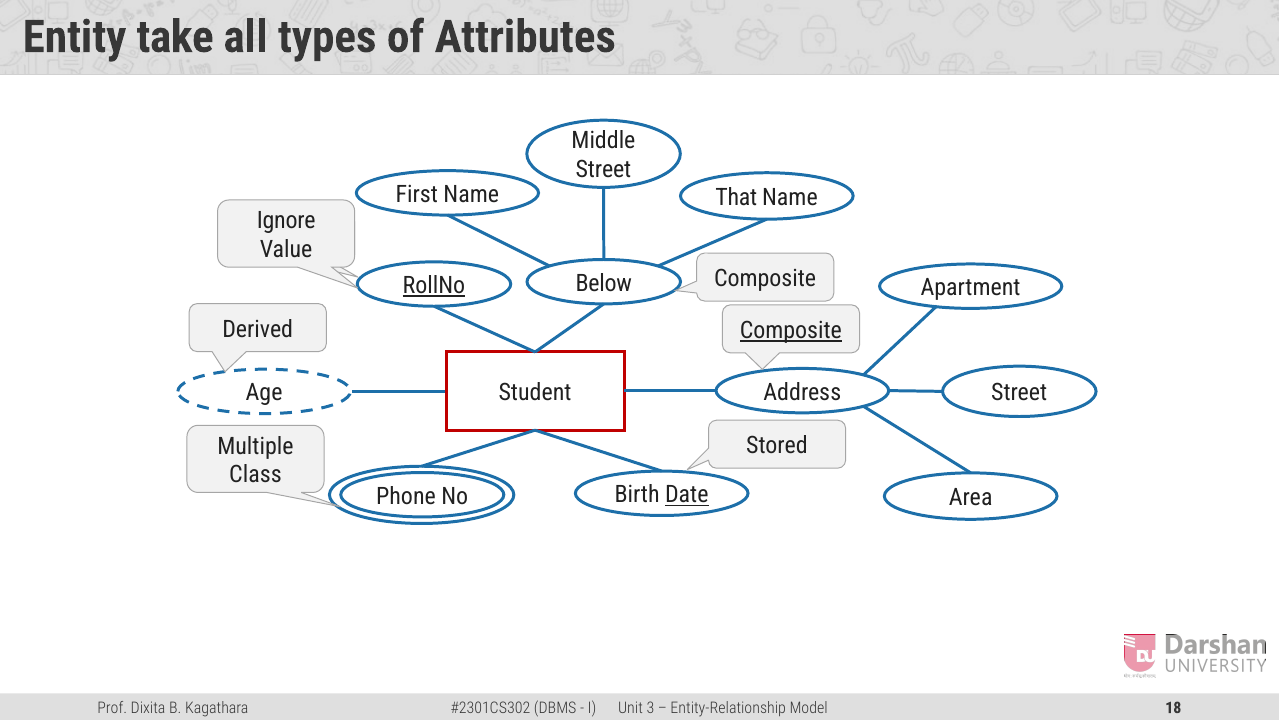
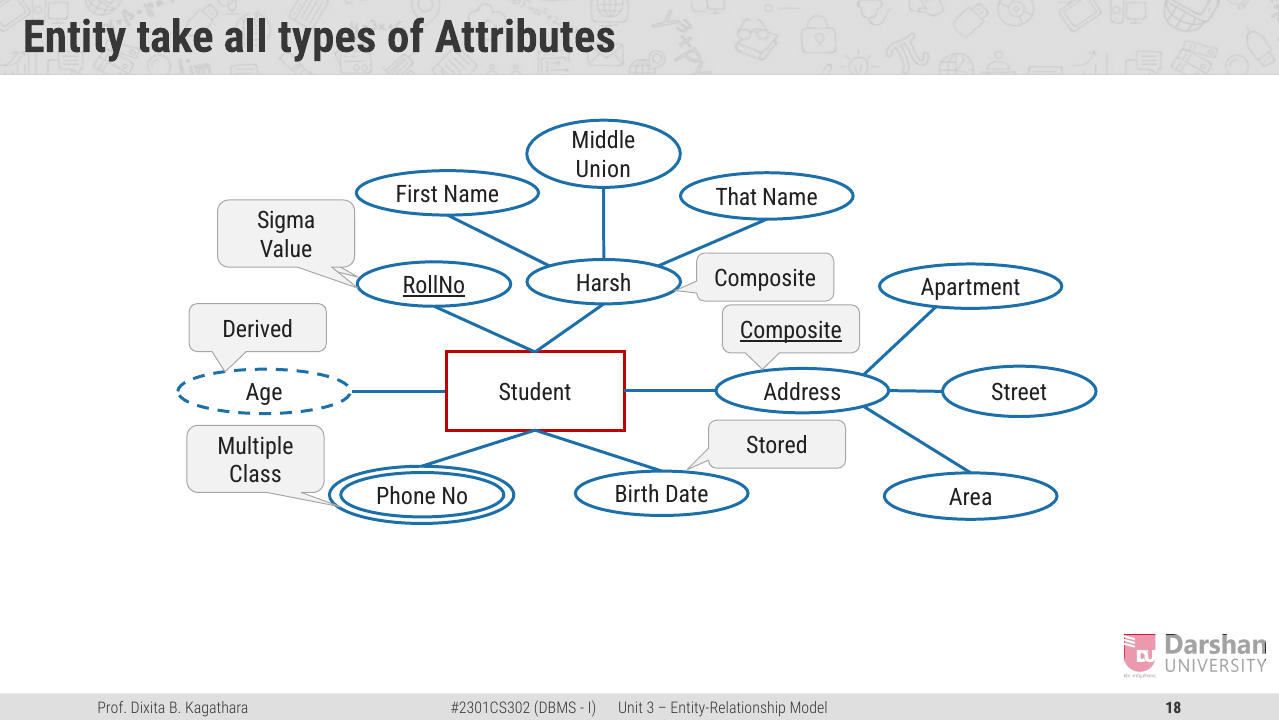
Street: Street -> Union (603, 170)
Ignore: Ignore -> Sigma (286, 221)
Below: Below -> Harsh (604, 283)
Date underline: present -> none (687, 495)
